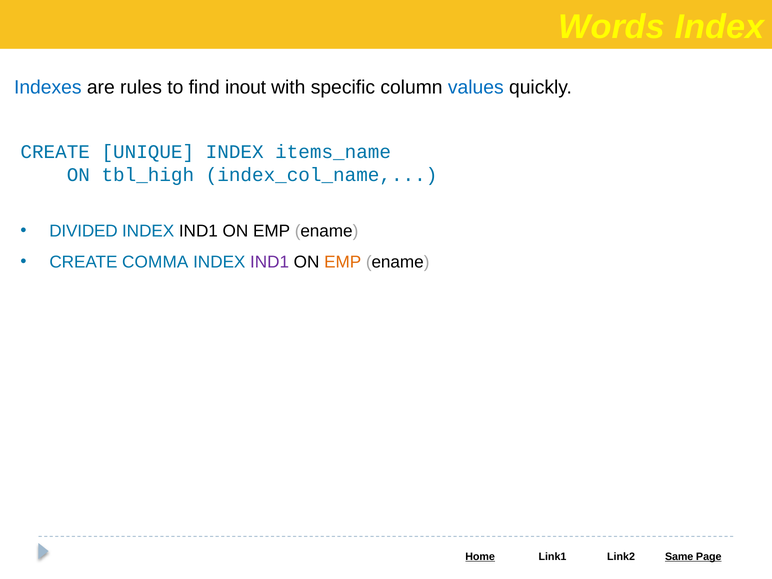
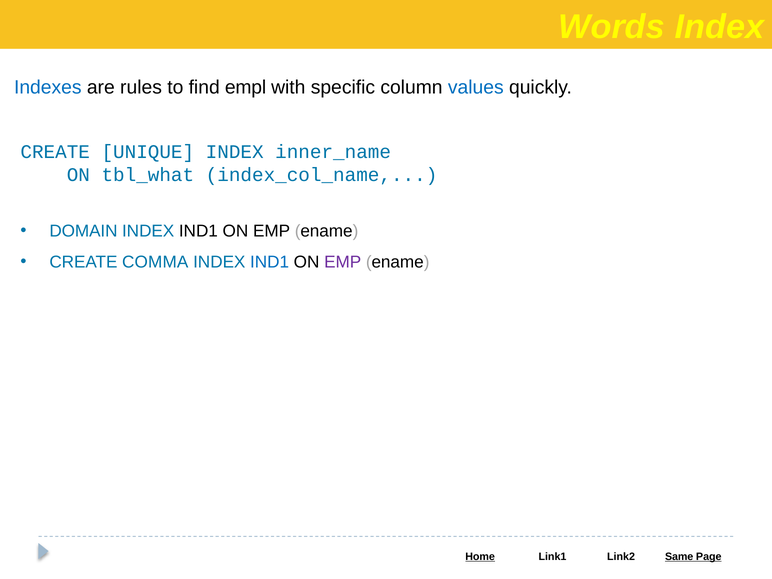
inout: inout -> empl (246, 87)
items_name: items_name -> inner_name (333, 152)
tbl_high: tbl_high -> tbl_what (148, 175)
DIVIDED: DIVIDED -> DOMAIN (83, 231)
IND1 colour: purple -> blue (270, 262)
EMP colour: orange -> purple (343, 262)
